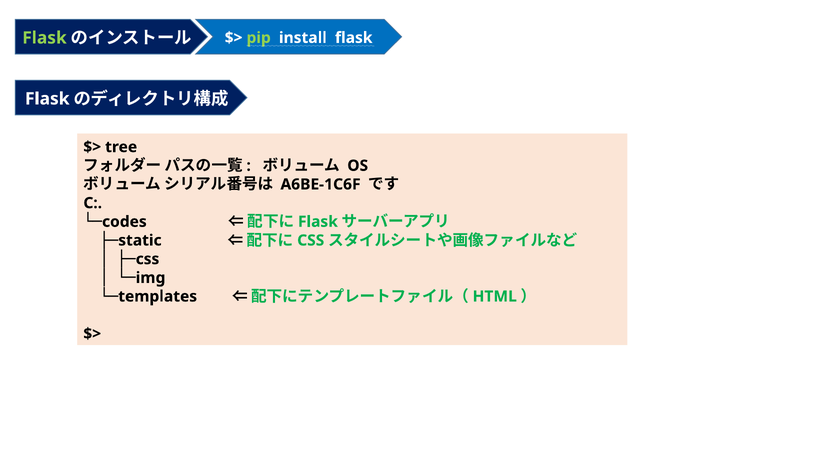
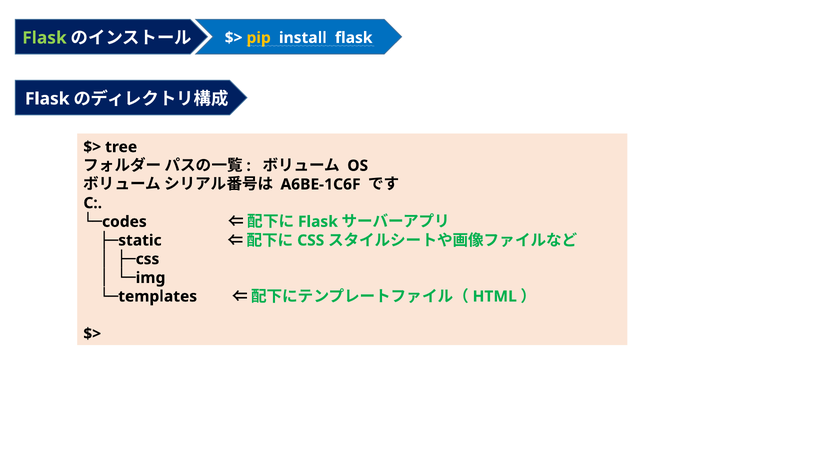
pip colour: light green -> yellow (259, 38)
